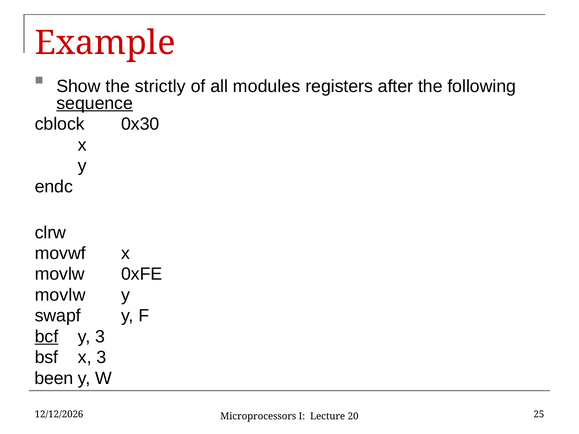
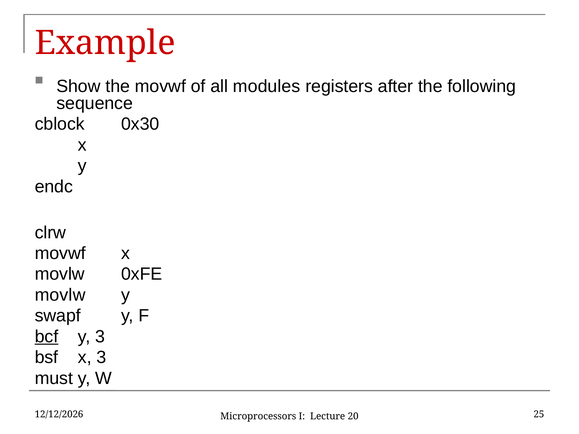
the strictly: strictly -> movwf (160, 86)
sequence underline: present -> none (95, 103)
been: been -> must (54, 378)
